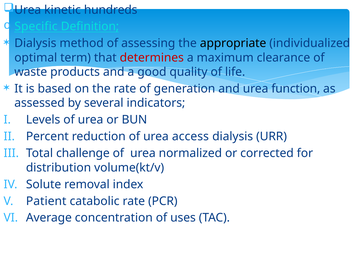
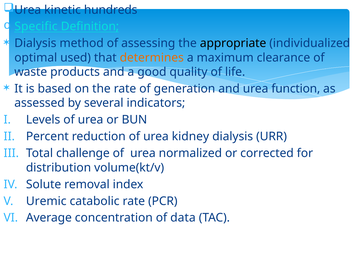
term: term -> used (76, 58)
determines colour: red -> orange (152, 58)
access: access -> kidney (190, 136)
Patient: Patient -> Uremic (46, 201)
uses: uses -> data (183, 217)
